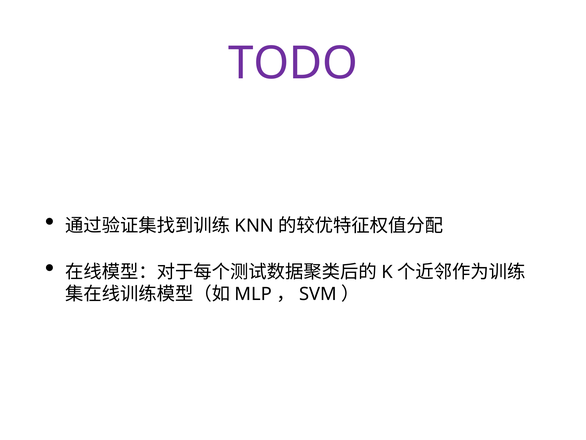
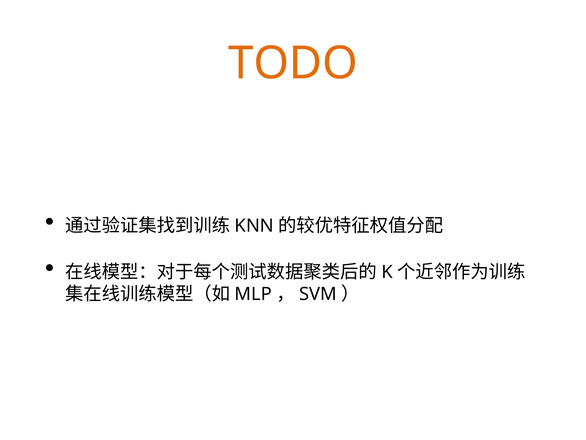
TODO colour: purple -> orange (293, 63)
